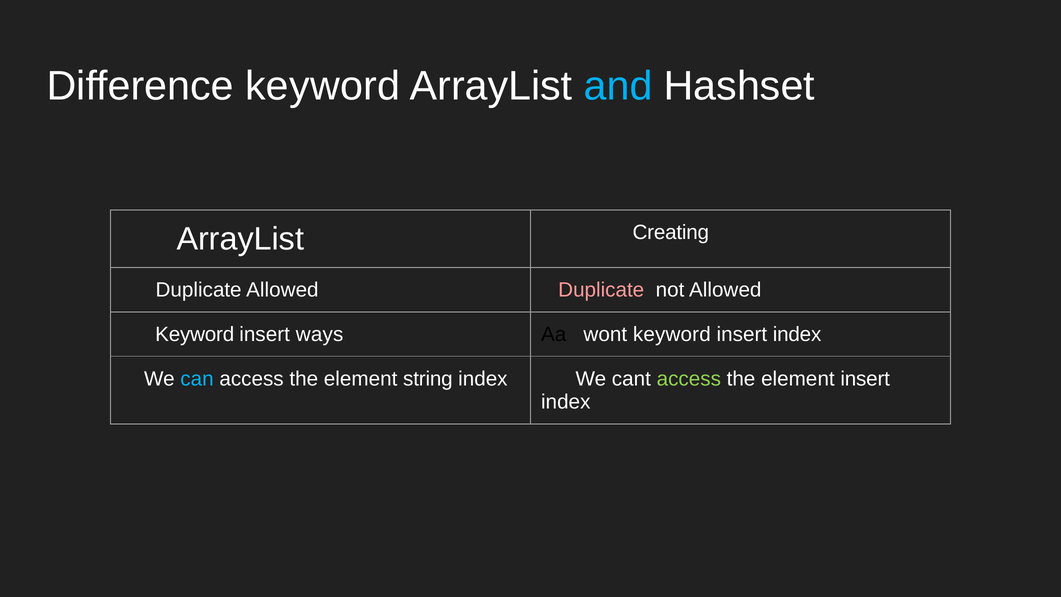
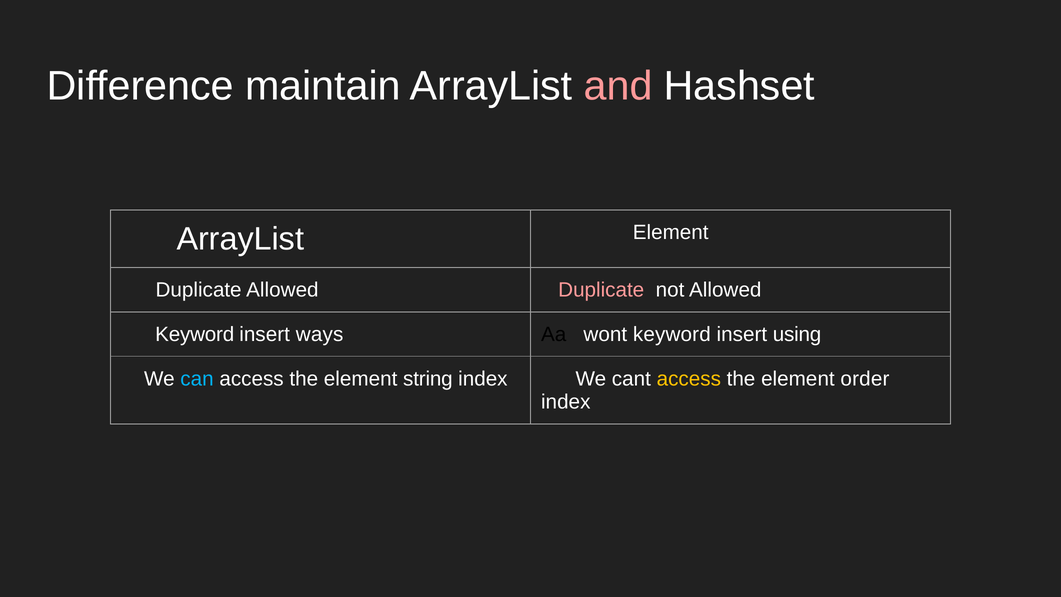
Difference keyword: keyword -> maintain (323, 86)
and colour: light blue -> pink (618, 86)
ArrayList Creating: Creating -> Element (671, 233)
index: index -> using (797, 334)
access colour: light green -> yellow (689, 379)
element insert: insert -> order (865, 379)
